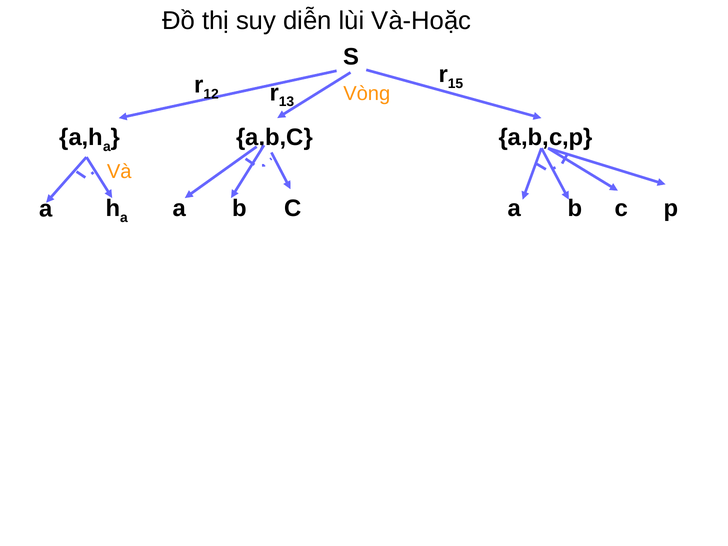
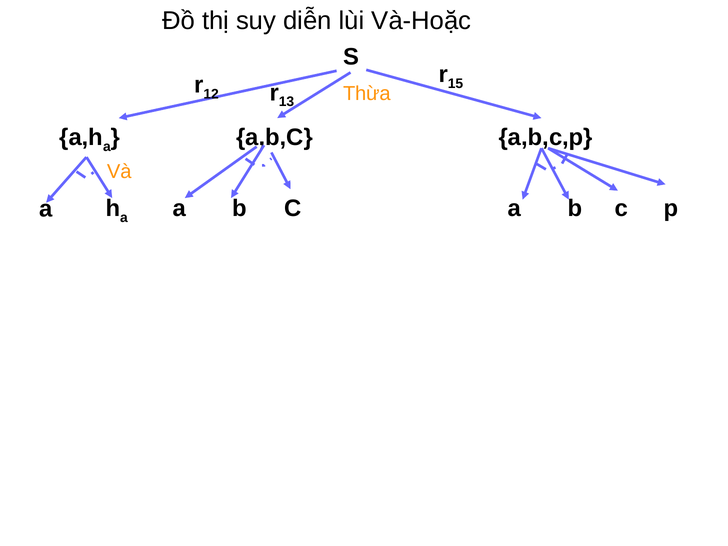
Vòng: Vòng -> Thừa (367, 93)
